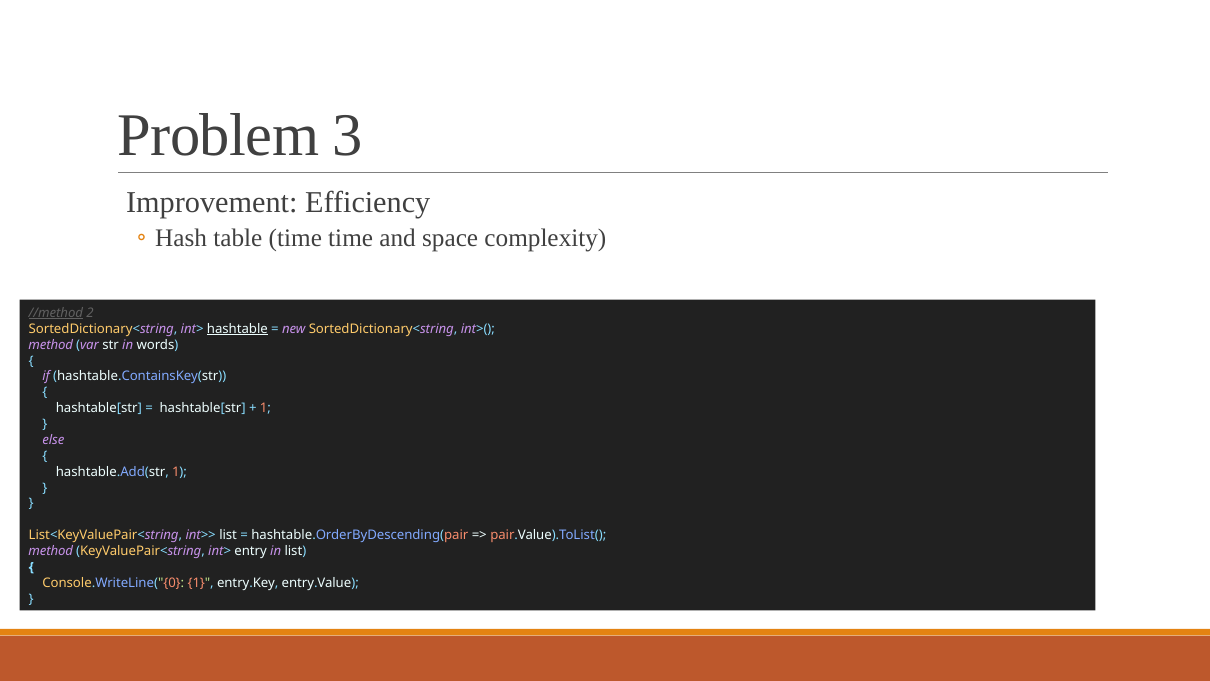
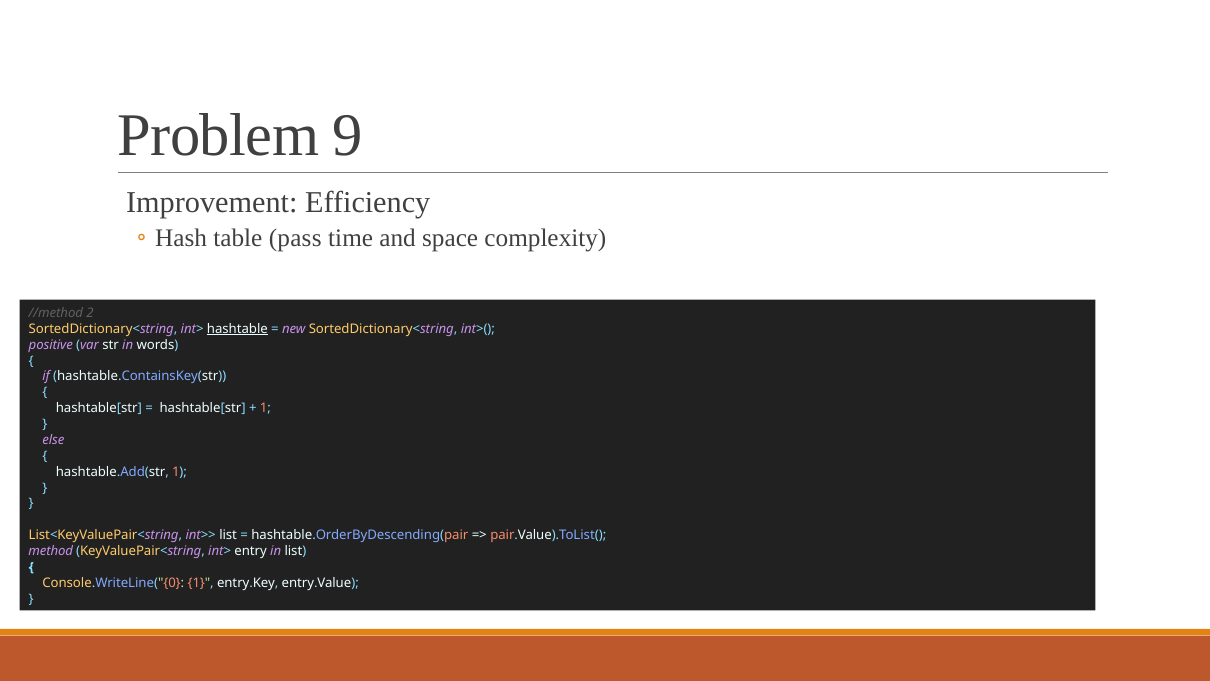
3: 3 -> 9 (348, 136)
table time: time -> pass (295, 238)
//method underline: present -> none (56, 313)
method: method -> positive (51, 345)
